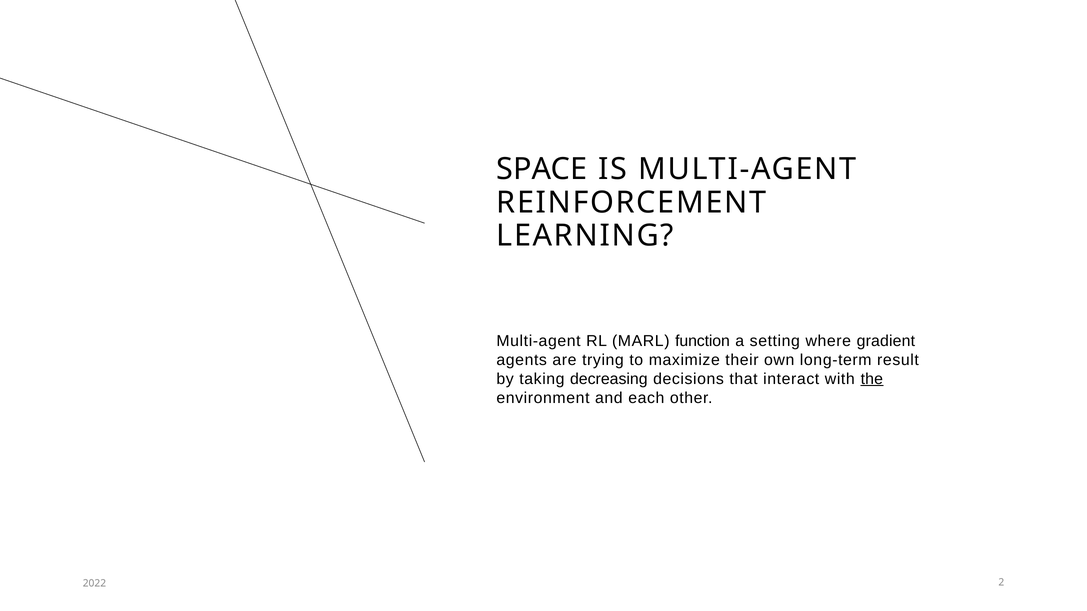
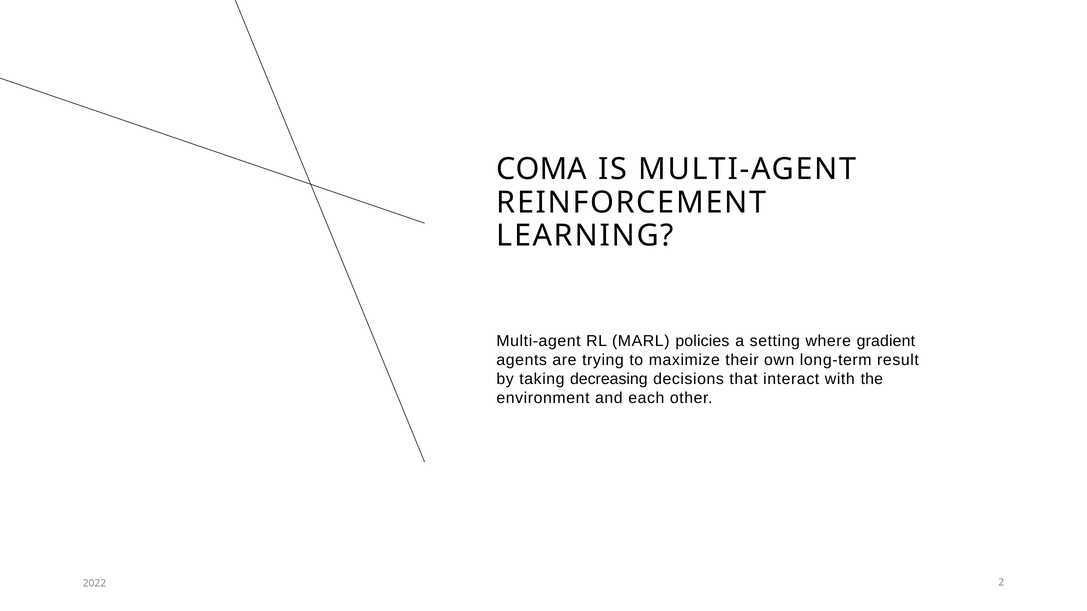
SPACE: SPACE -> COMA (542, 170)
function: function -> policies (702, 341)
the underline: present -> none (872, 379)
